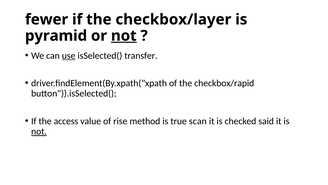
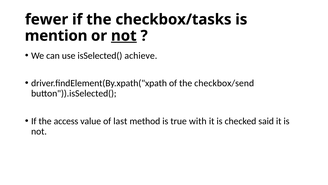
checkbox/layer: checkbox/layer -> checkbox/tasks (173, 19)
pyramid: pyramid -> mention (56, 36)
use underline: present -> none (69, 55)
transfer: transfer -> achieve (141, 55)
checkbox/rapid: checkbox/rapid -> checkbox/send (224, 83)
rise: rise -> last (120, 121)
scan: scan -> with (198, 121)
not underline: present -> none (39, 131)
